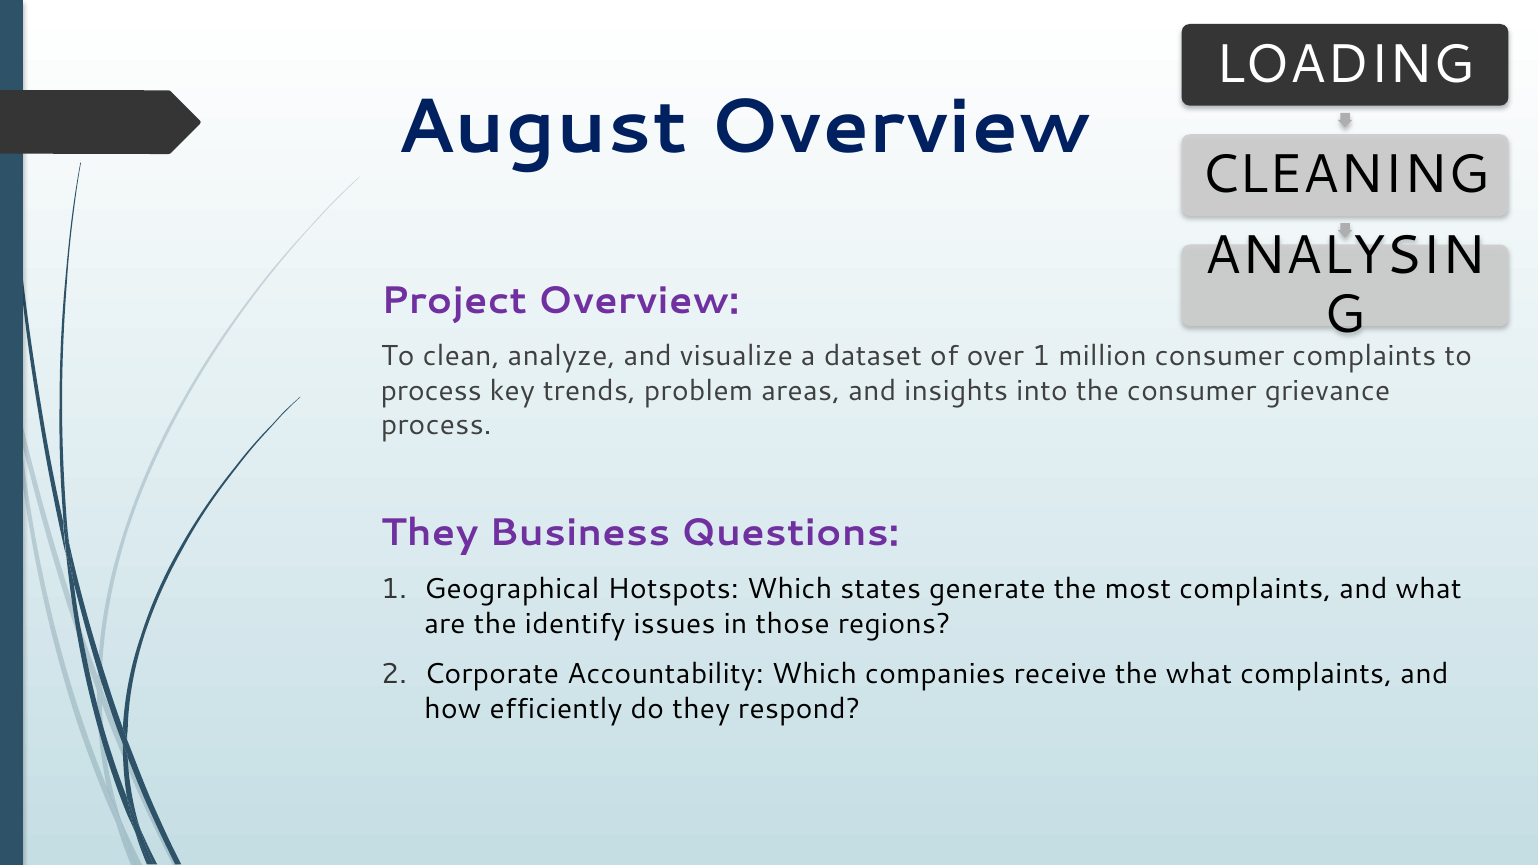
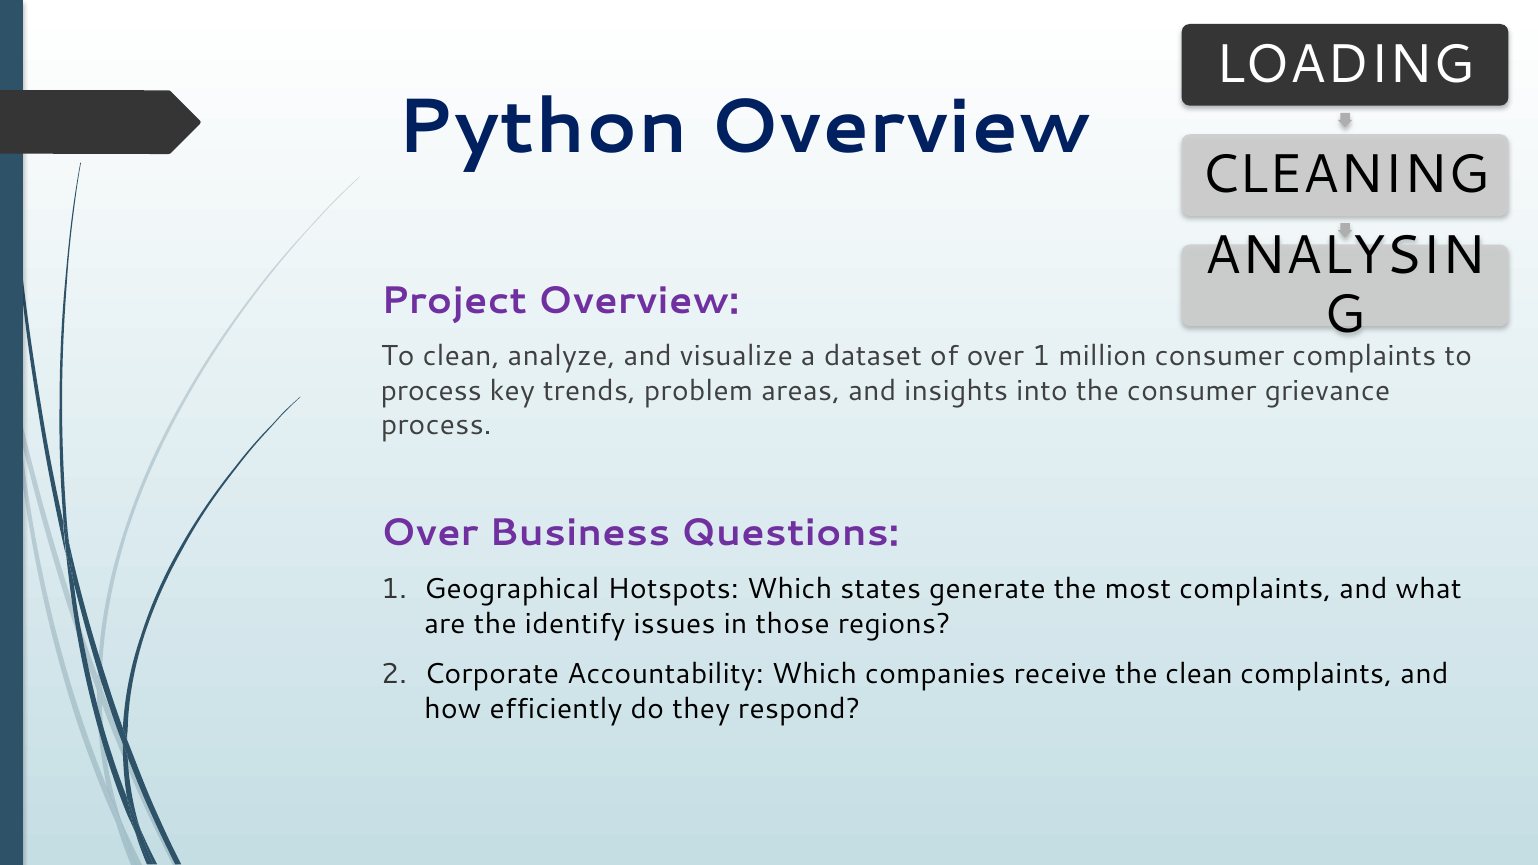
August: August -> Python (542, 127)
They: They -> Over (430, 533)
the what: what -> clean (1199, 674)
